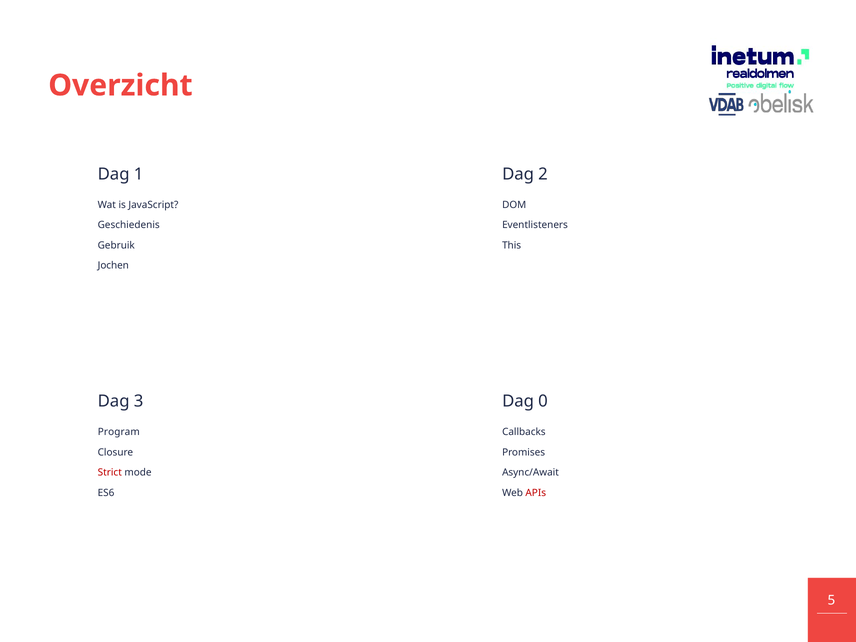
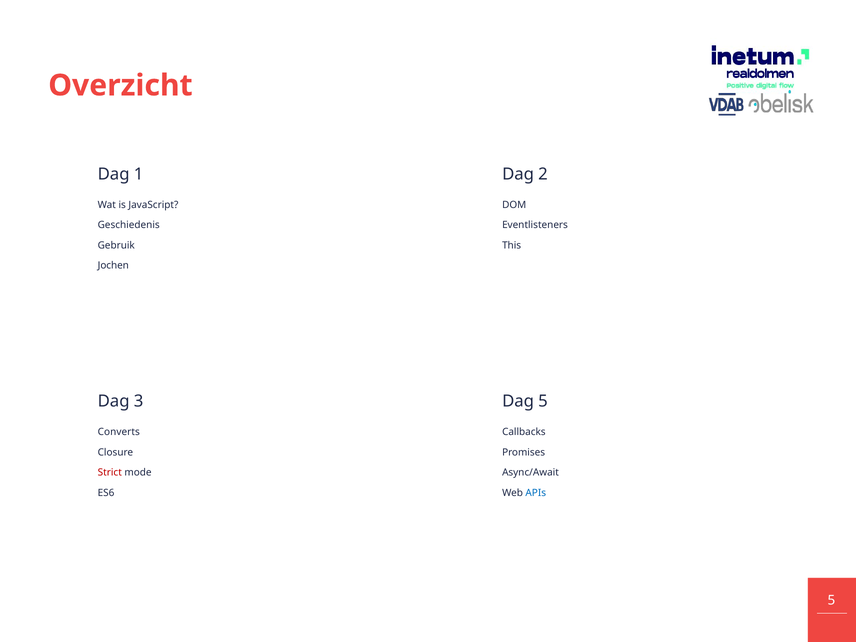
Dag 0: 0 -> 5 (543, 401)
Program: Program -> Converts (119, 432)
APIs colour: red -> blue (536, 493)
